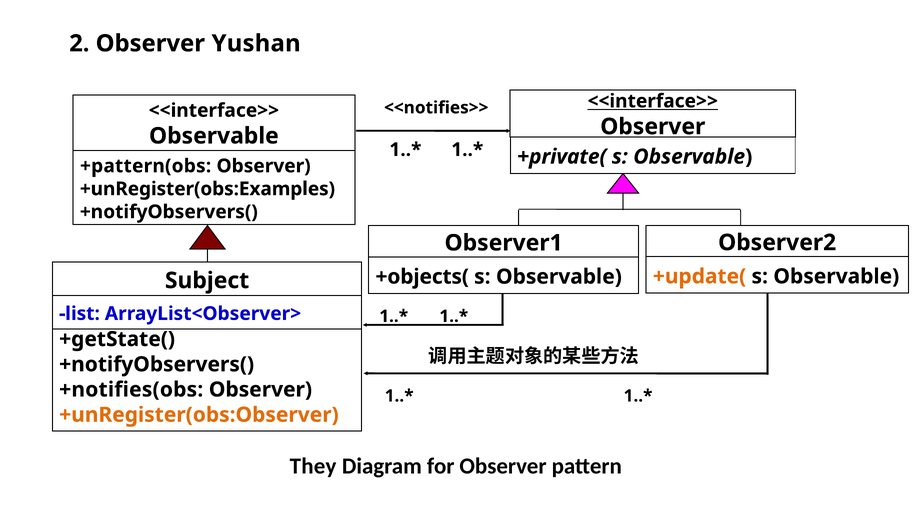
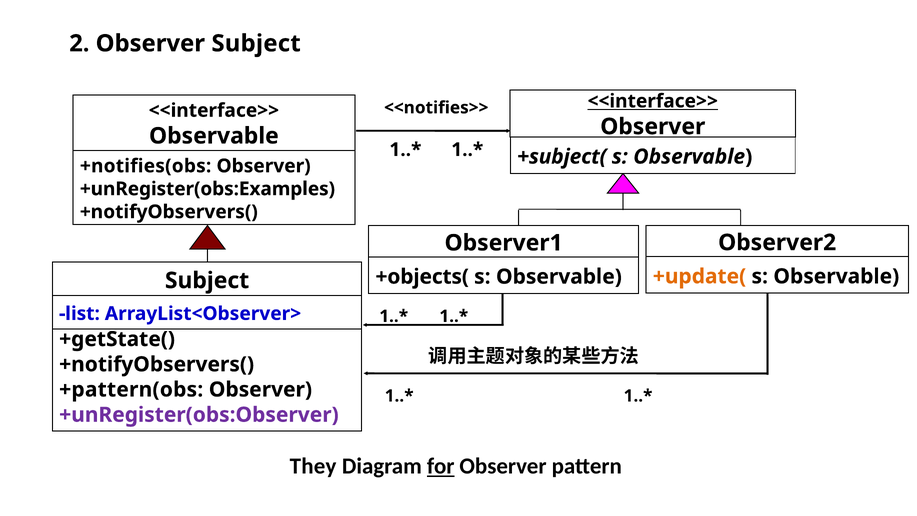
Observer Yushan: Yushan -> Subject (256, 43)
+private(: +private( -> +subject( (562, 157)
+pattern(obs: +pattern(obs -> +notifies(obs (146, 166)
+notifies(obs: +notifies(obs -> +pattern(obs (131, 389)
+unRegister(obs:Observer colour: orange -> purple (199, 415)
for underline: none -> present (441, 466)
